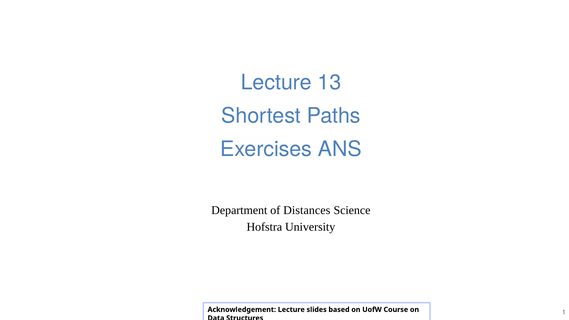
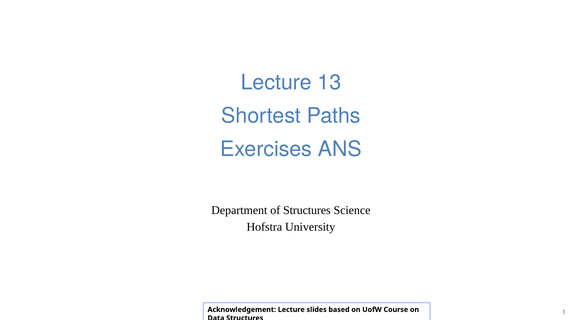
of Distances: Distances -> Structures (307, 210)
